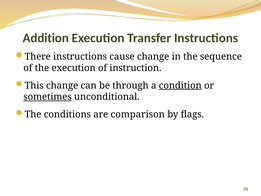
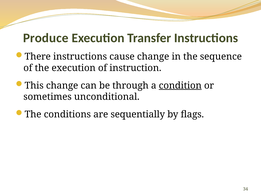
Addition: Addition -> Produce (46, 38)
sometimes underline: present -> none (48, 97)
comparison: comparison -> sequentially (138, 114)
